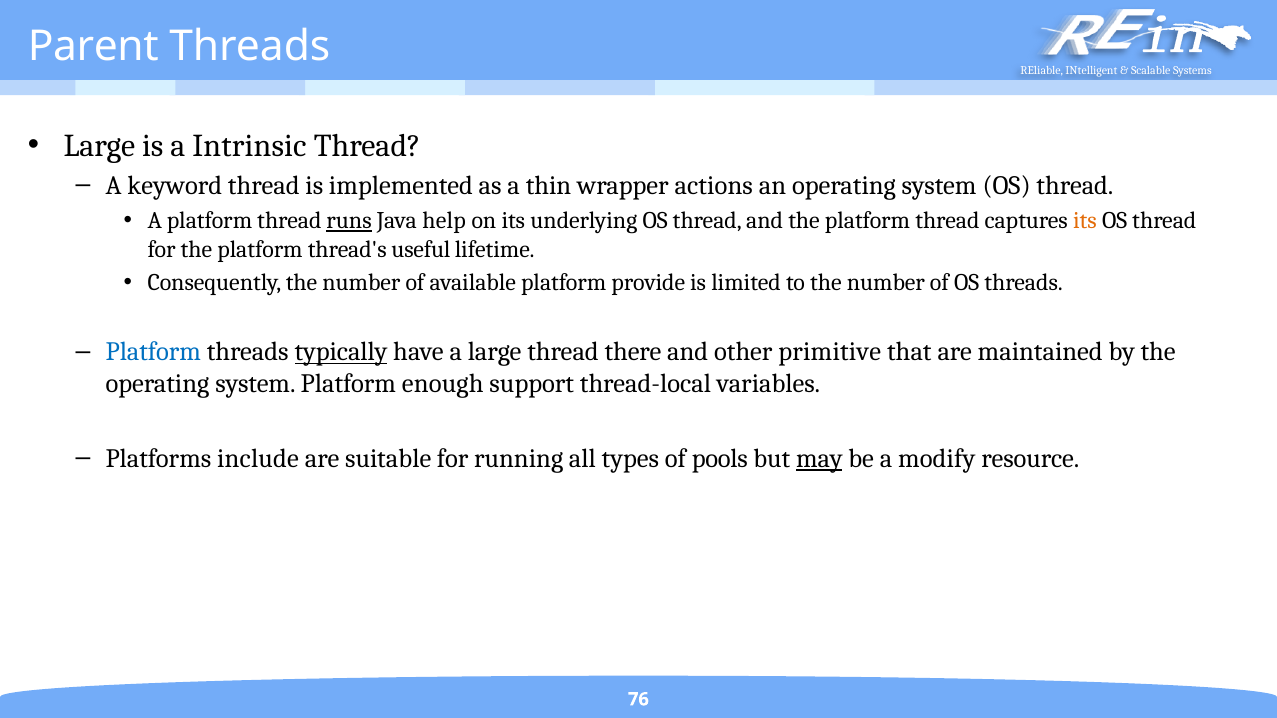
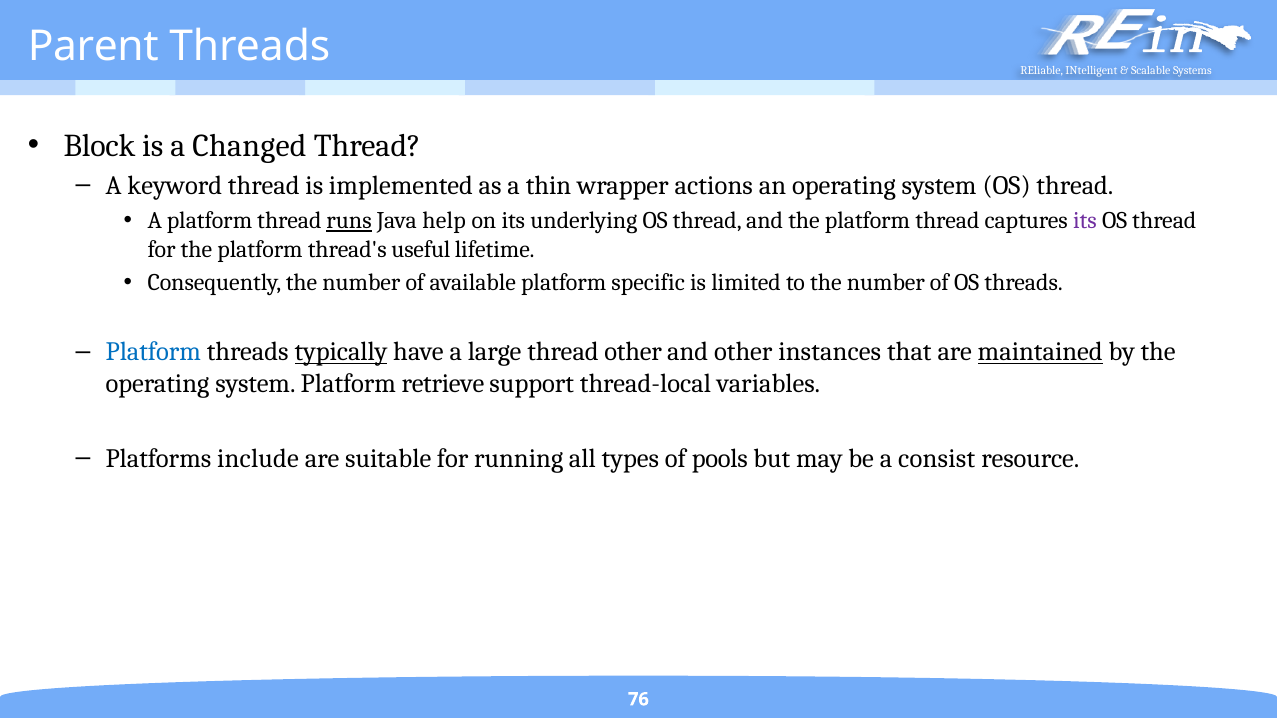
Large: Large -> Block (99, 146)
Intrinsic: Intrinsic -> Changed (249, 146)
its colour: orange -> purple (1085, 221)
provide: provide -> specific (648, 283)
thread there: there -> other (633, 352)
primitive: primitive -> instances (830, 352)
maintained underline: none -> present (1040, 352)
enough: enough -> retrieve (443, 384)
may underline: present -> none (819, 459)
modify: modify -> consist (937, 459)
